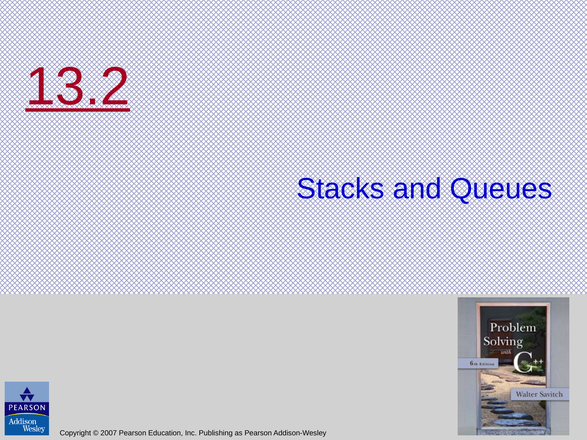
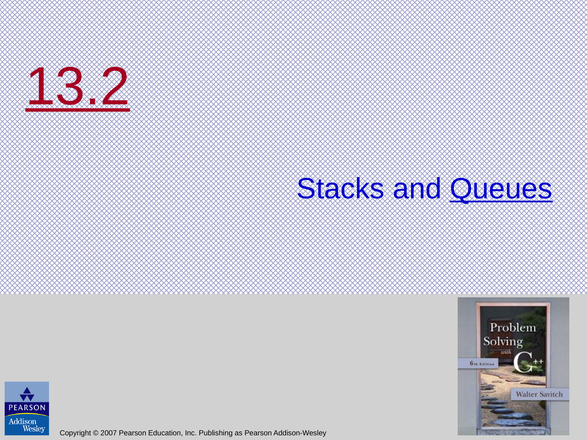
Queues underline: none -> present (501, 189)
